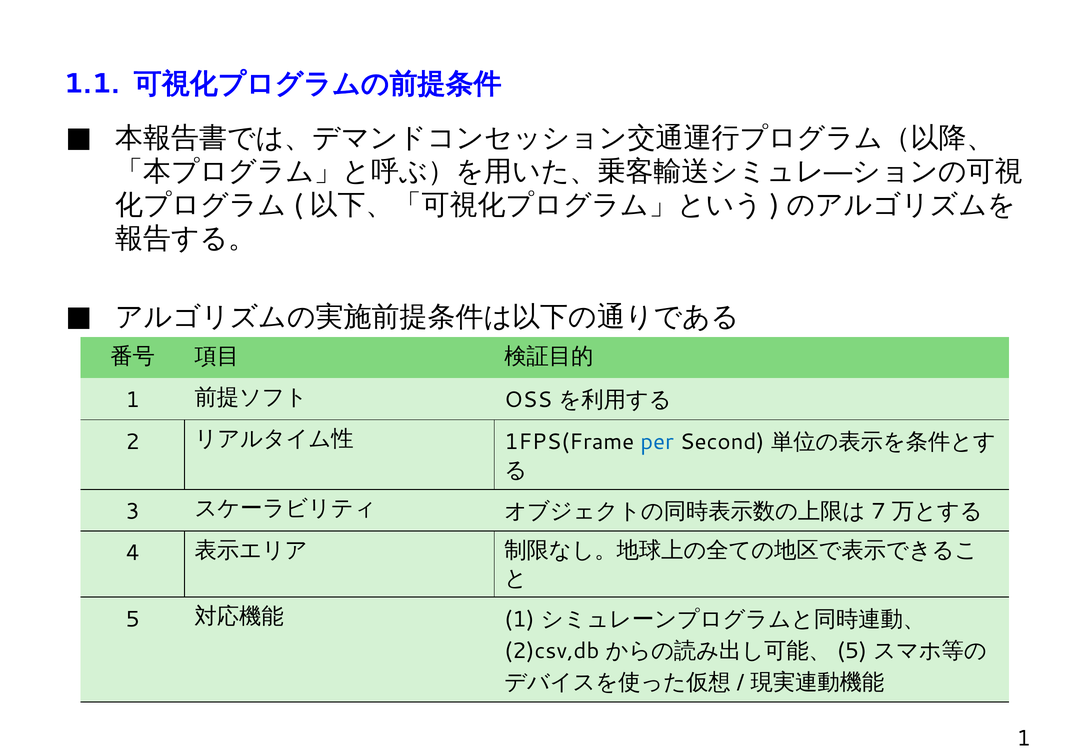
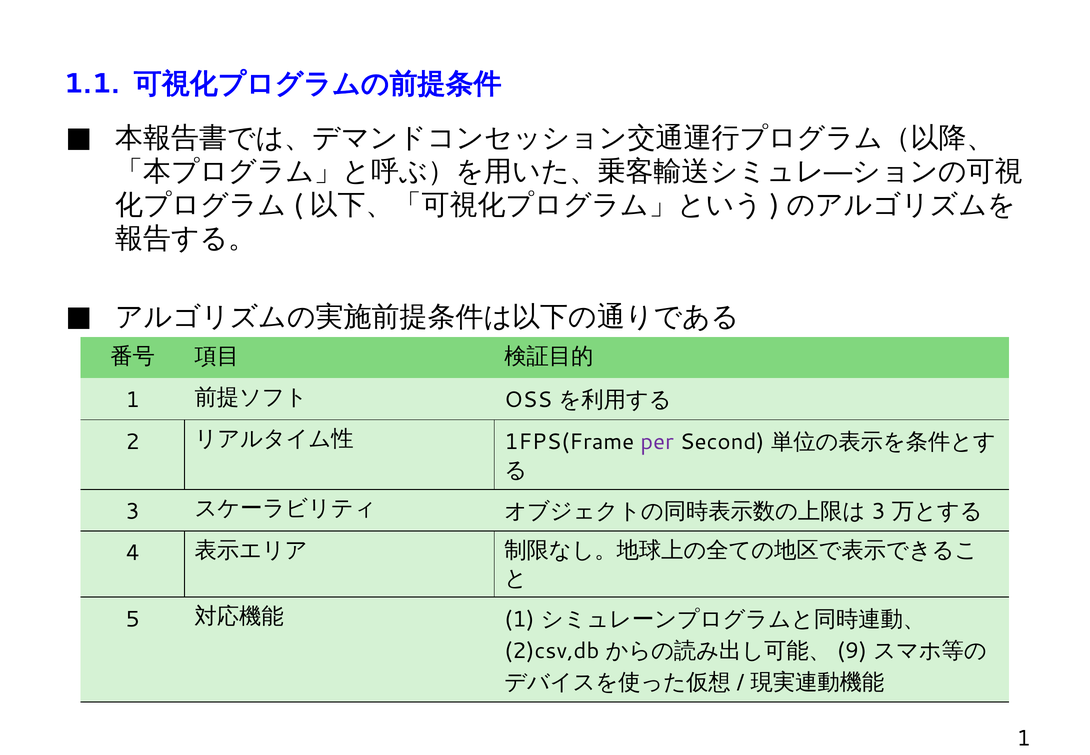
per colour: blue -> purple (657, 441)
7: 7 -> 3 (879, 511)
5: 5 -> 9 (852, 650)
